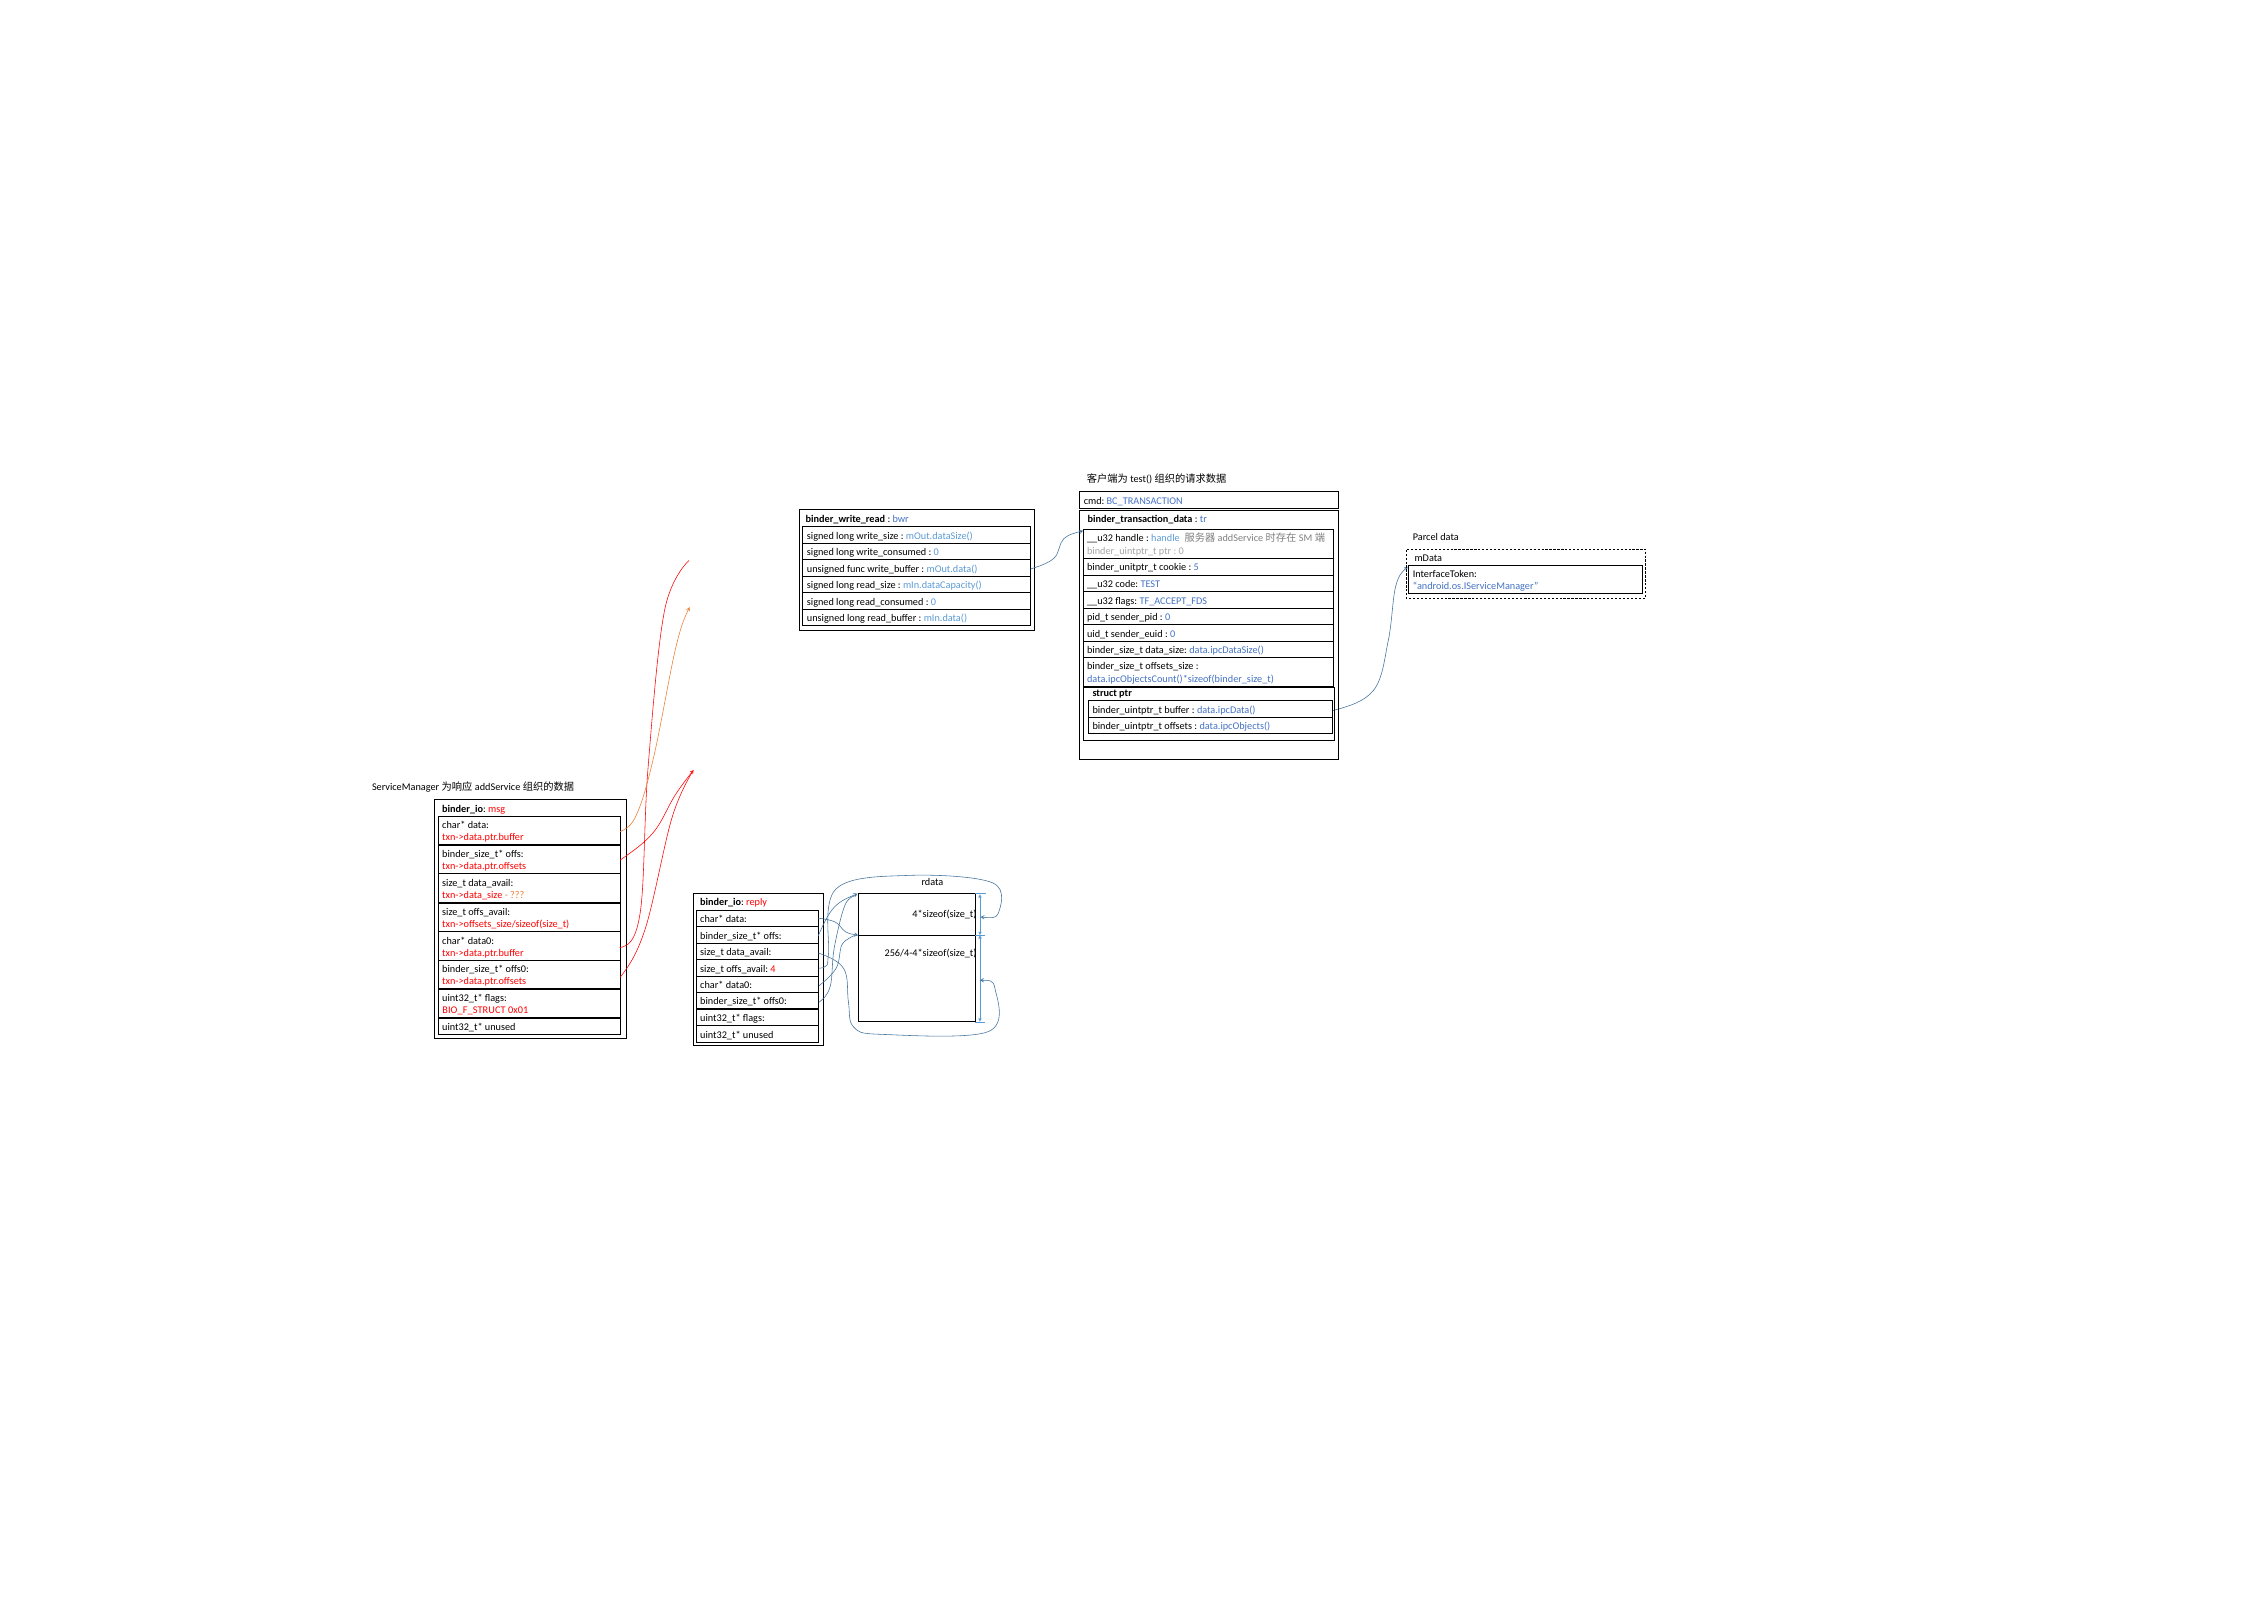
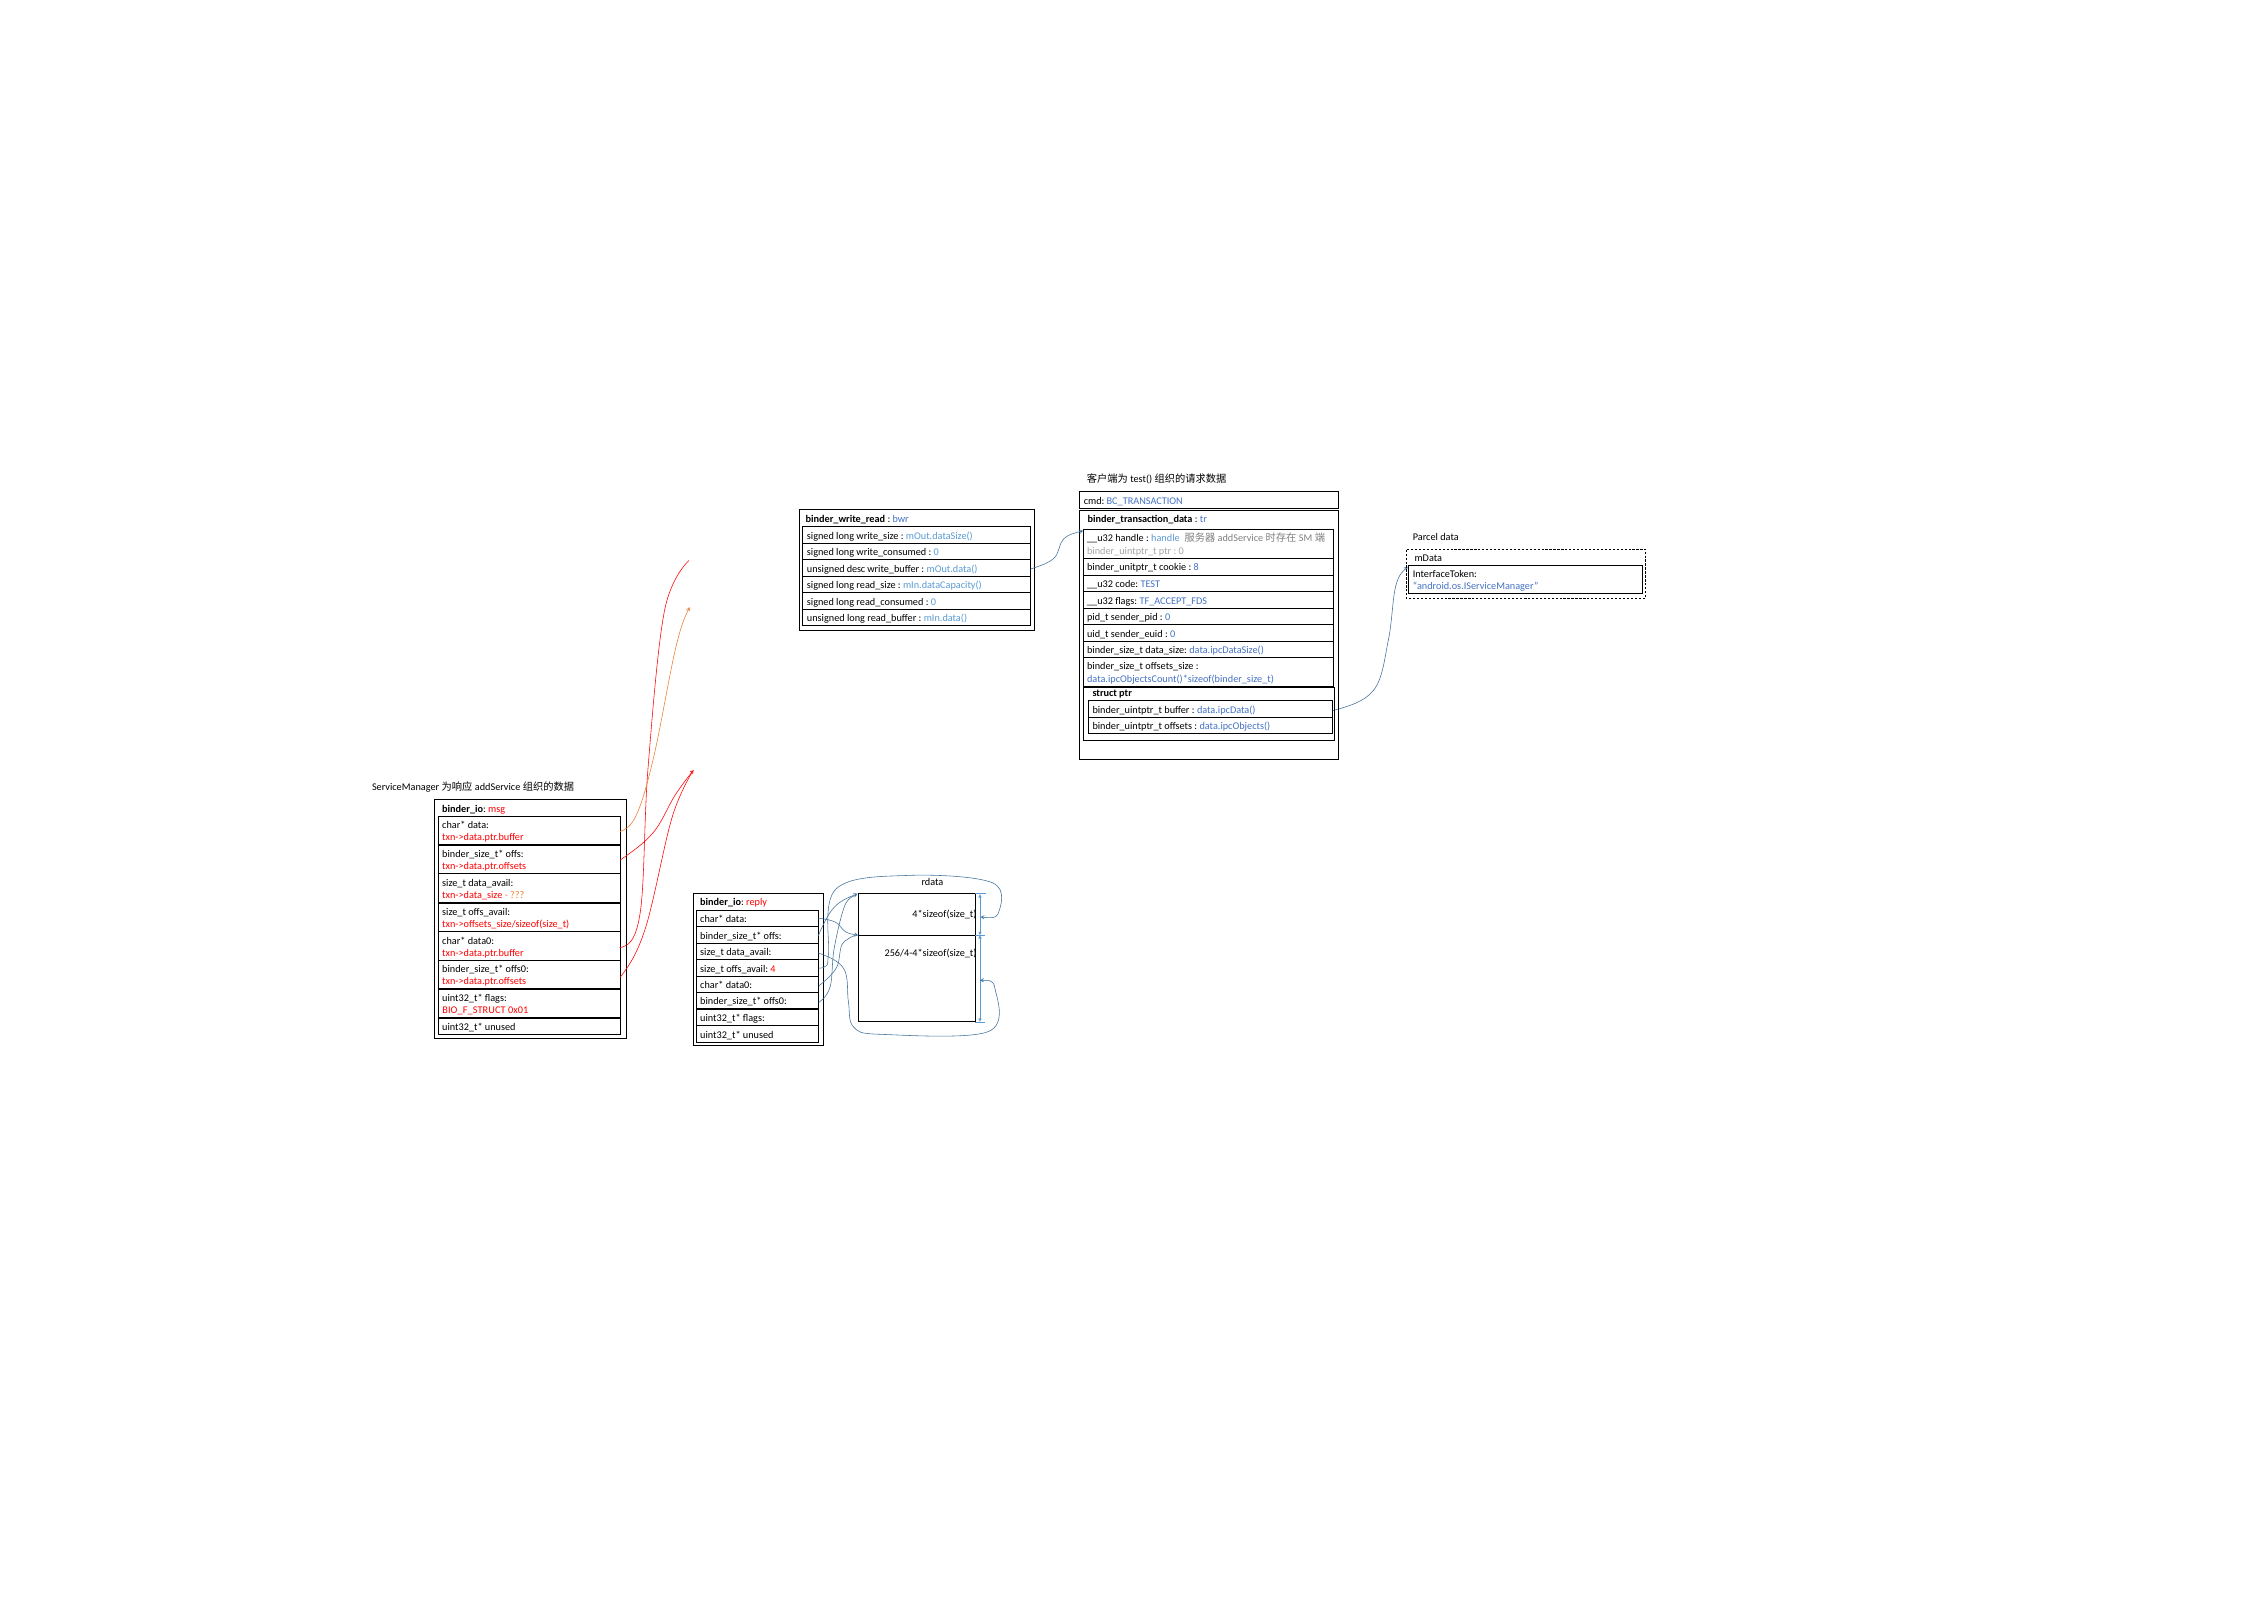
5: 5 -> 8 (1196, 567)
func: func -> desc (856, 569)
